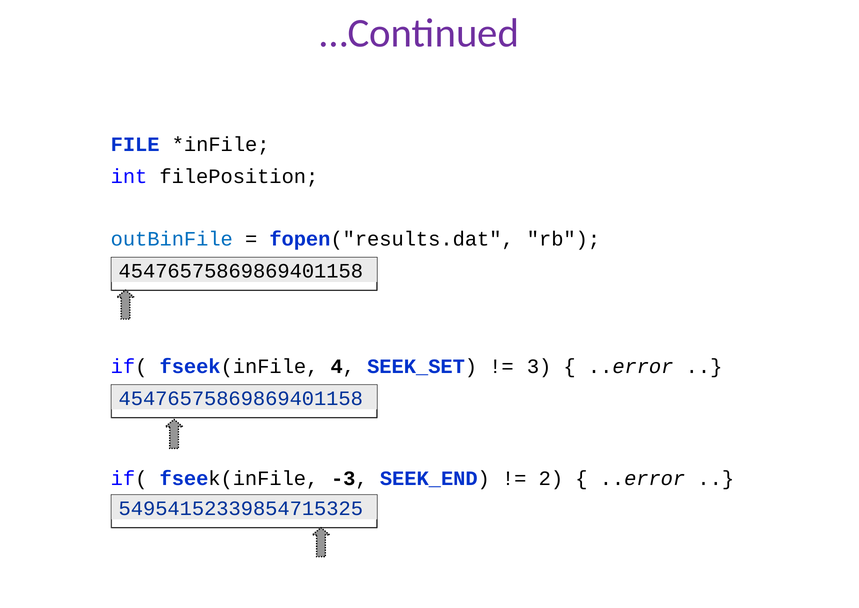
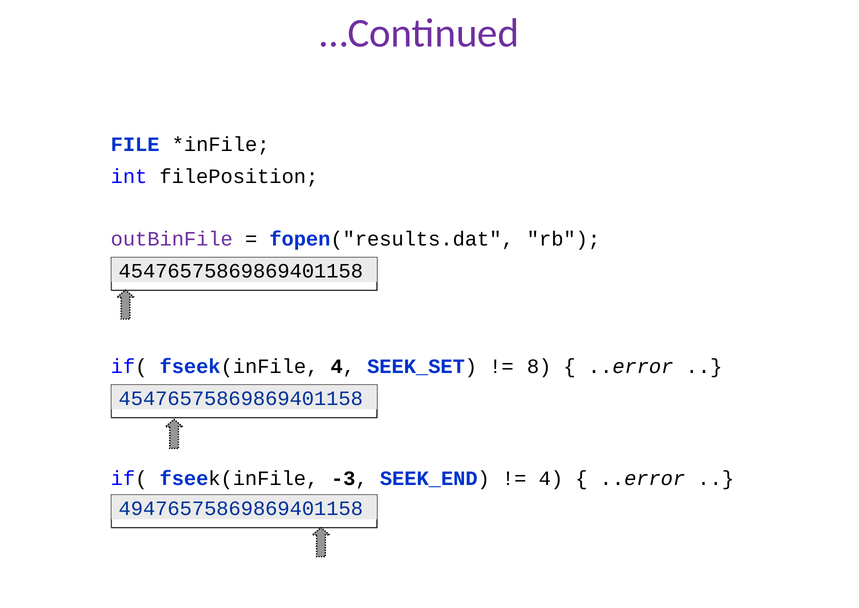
outBinFile colour: blue -> purple (172, 239)
3: 3 -> 8 (539, 366)
2: 2 -> 4 (551, 478)
54954152339854715325: 54954152339854715325 -> 49476575869869401158 (241, 508)
